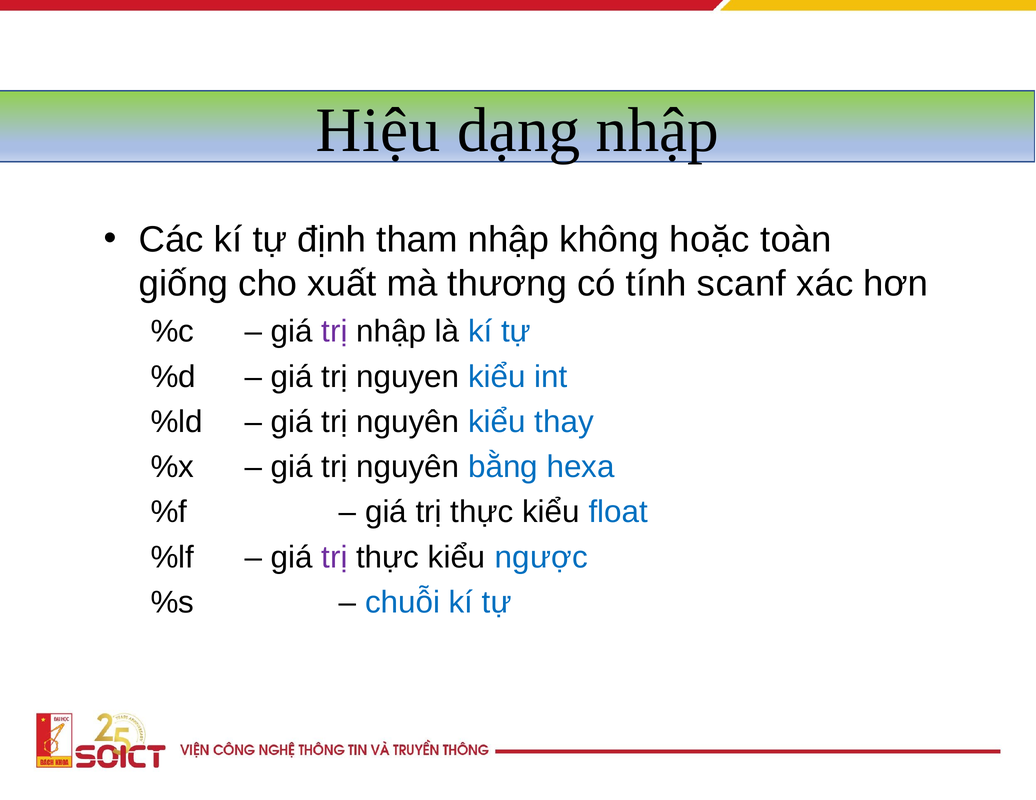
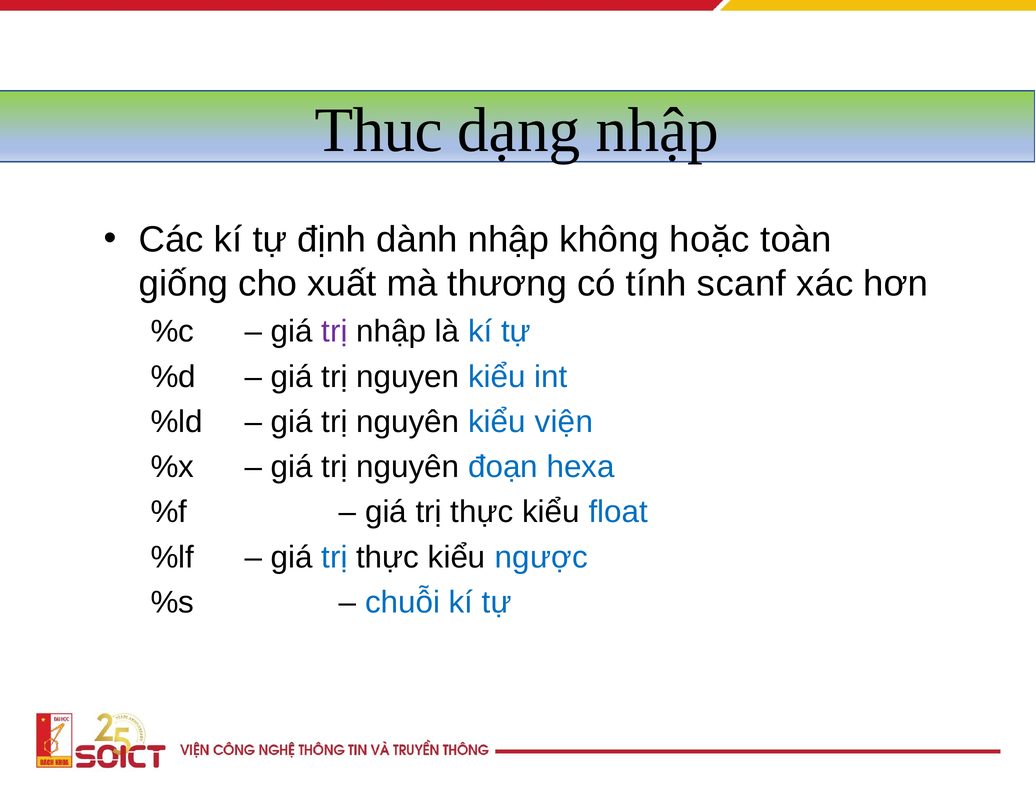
Hiệu: Hiệu -> Thuc (379, 130)
tham: tham -> dành (417, 240)
thay: thay -> viện (564, 422)
bằng: bằng -> đoạn (503, 467)
trị colour: purple -> blue (335, 558)
